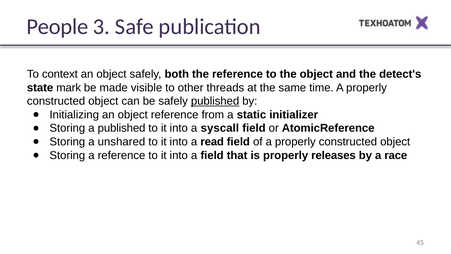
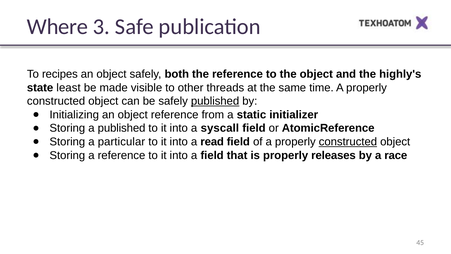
People: People -> Where (57, 27)
context: context -> recipes (60, 74)
detect's: detect's -> highly's (400, 74)
mark: mark -> least (69, 88)
unshared: unshared -> particular (121, 142)
constructed underline: none -> present (348, 142)
